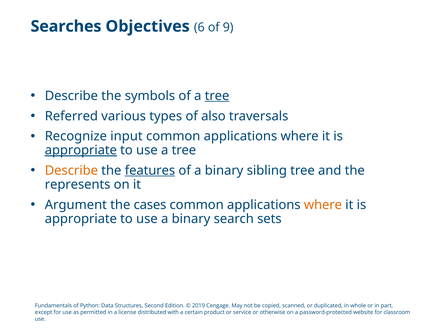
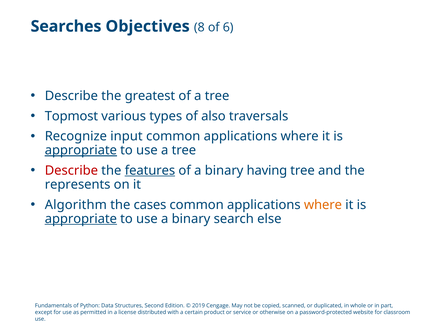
6: 6 -> 8 (199, 28)
9: 9 -> 6 (228, 28)
symbols: symbols -> greatest (150, 96)
tree underline: present -> none (217, 96)
Referred: Referred -> Topmost (71, 116)
Describe colour: orange -> red (71, 170)
sibling: sibling -> having (267, 170)
Argument: Argument -> Algorithm (76, 205)
appropriate underline: none -> present (81, 219)
sets: sets -> else (269, 219)
